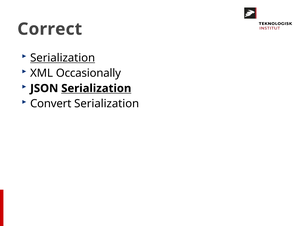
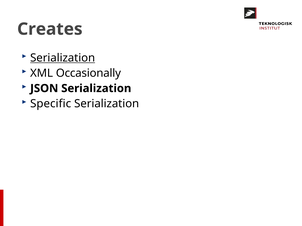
Correct: Correct -> Creates (50, 29)
Serialization underline: present -> none (96, 89)
Convert: Convert -> Specific (51, 104)
